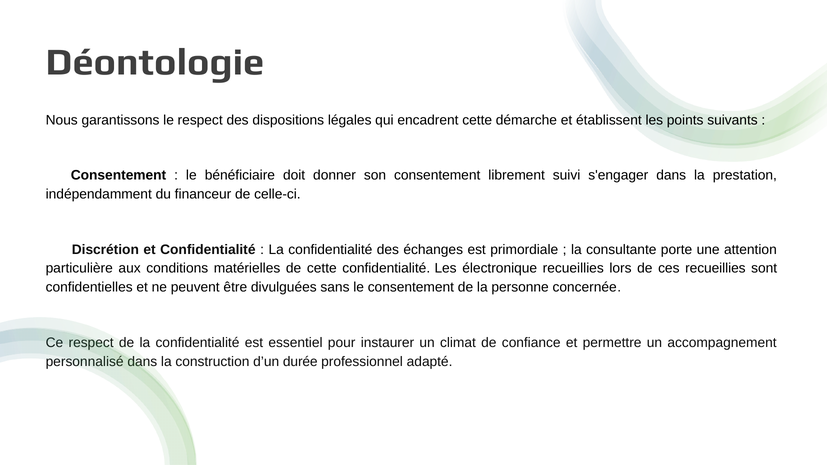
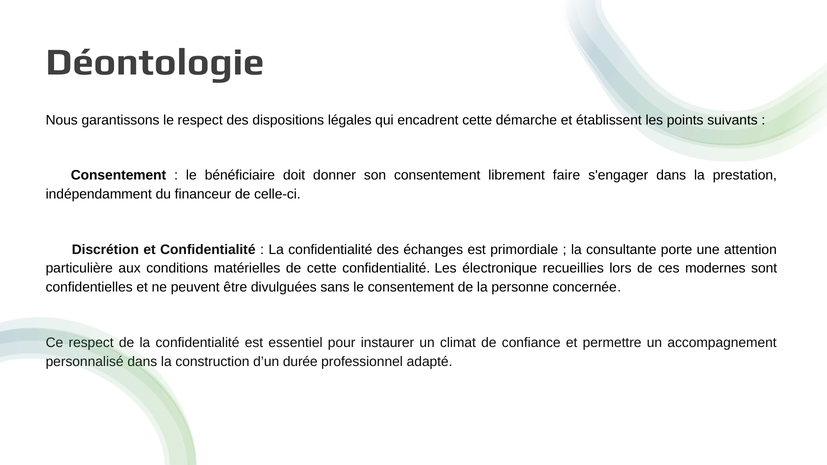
suivi: suivi -> faire (567, 175)
ces recueillies: recueillies -> modernes (715, 269)
